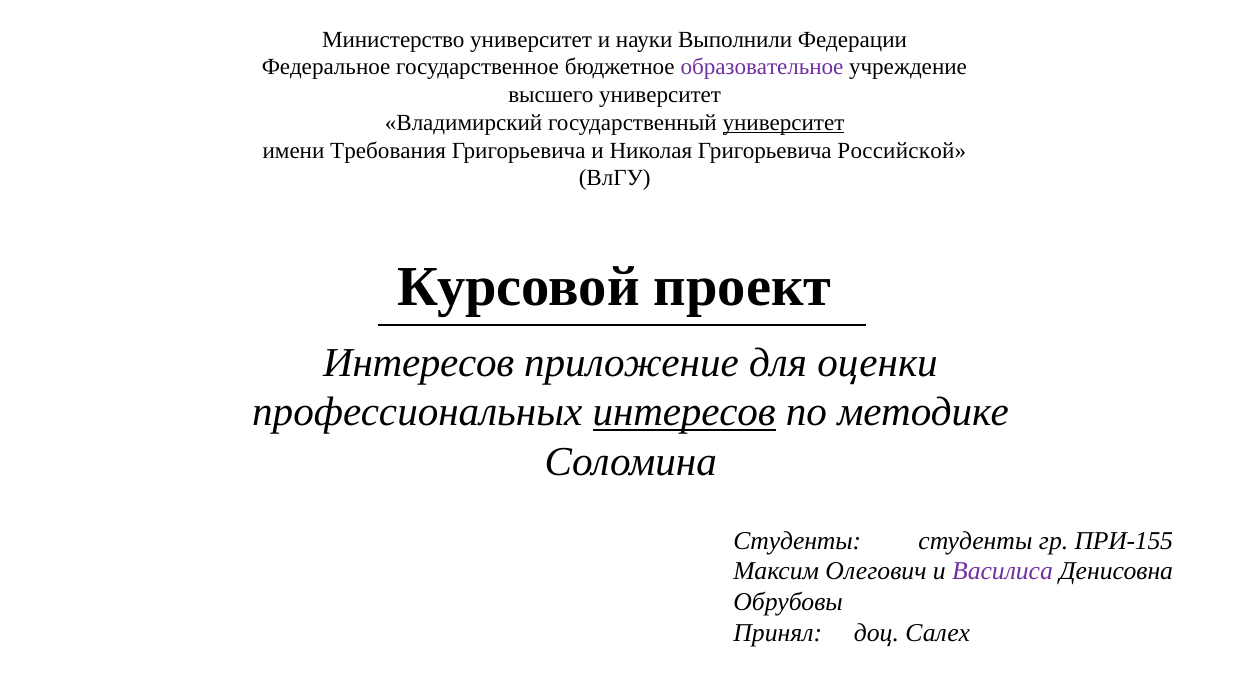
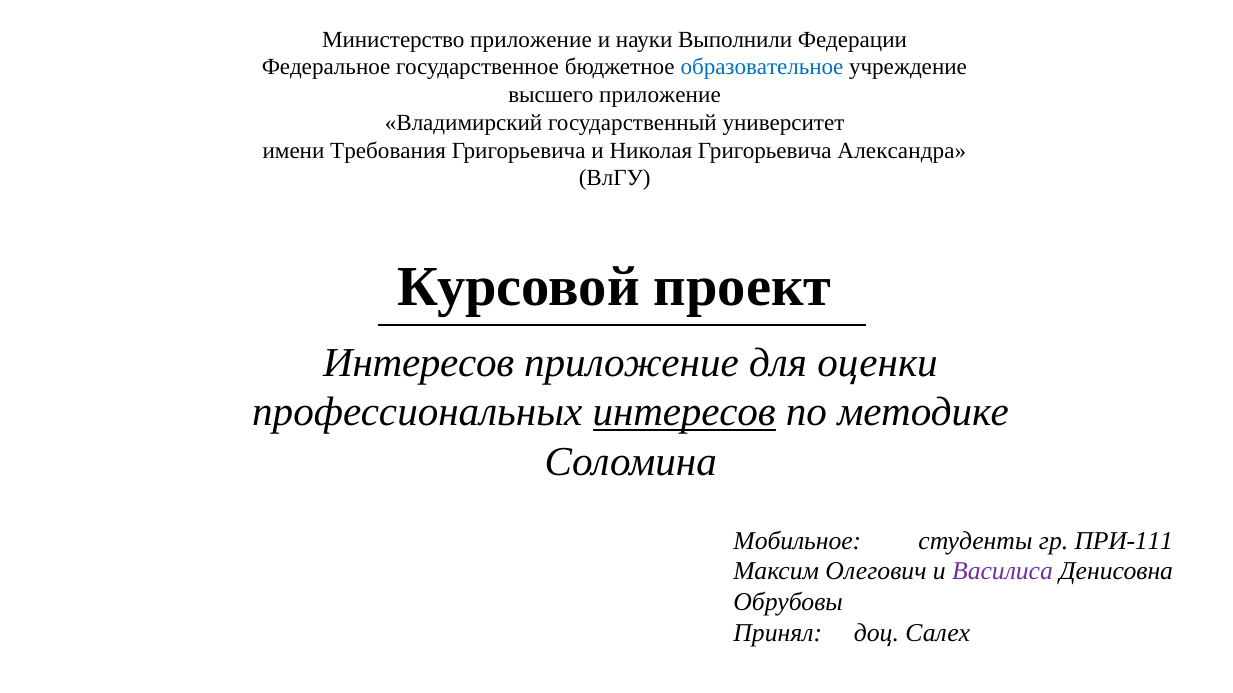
Министерство университет: университет -> приложение (531, 40)
образовательное colour: purple -> blue (762, 67)
высшего университет: университет -> приложение (660, 95)
университет underline: present -> none (783, 123)
Российской: Российской -> Александра (902, 151)
Студенты: Студенты -> Мобильное (797, 541)
ПРИ-155: ПРИ-155 -> ПРИ-111 (1124, 541)
